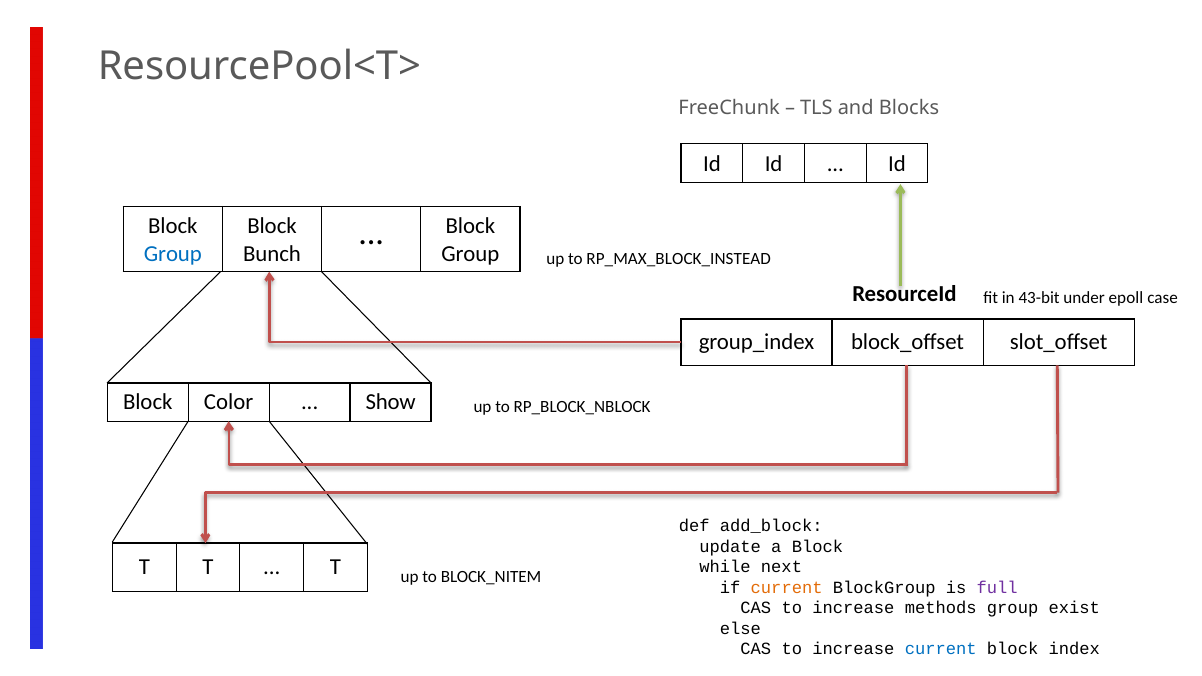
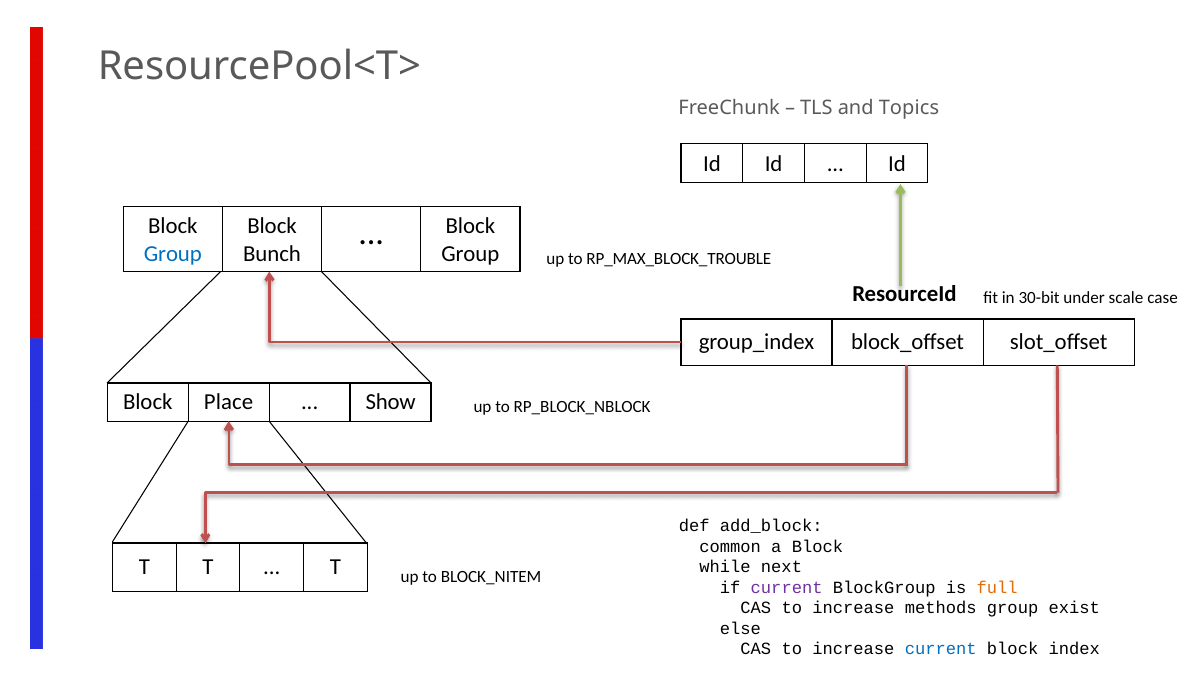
Blocks: Blocks -> Topics (909, 108)
RP_MAX_BLOCK_INSTEAD: RP_MAX_BLOCK_INSTEAD -> RP_MAX_BLOCK_TROUBLE (679, 259)
43-bit: 43-bit -> 30-bit (1039, 298)
epoll: epoll -> scale (1126, 298)
Color: Color -> Place (229, 402)
update: update -> common (730, 546)
current colour: orange -> purple (787, 587)
full colour: purple -> orange (997, 587)
